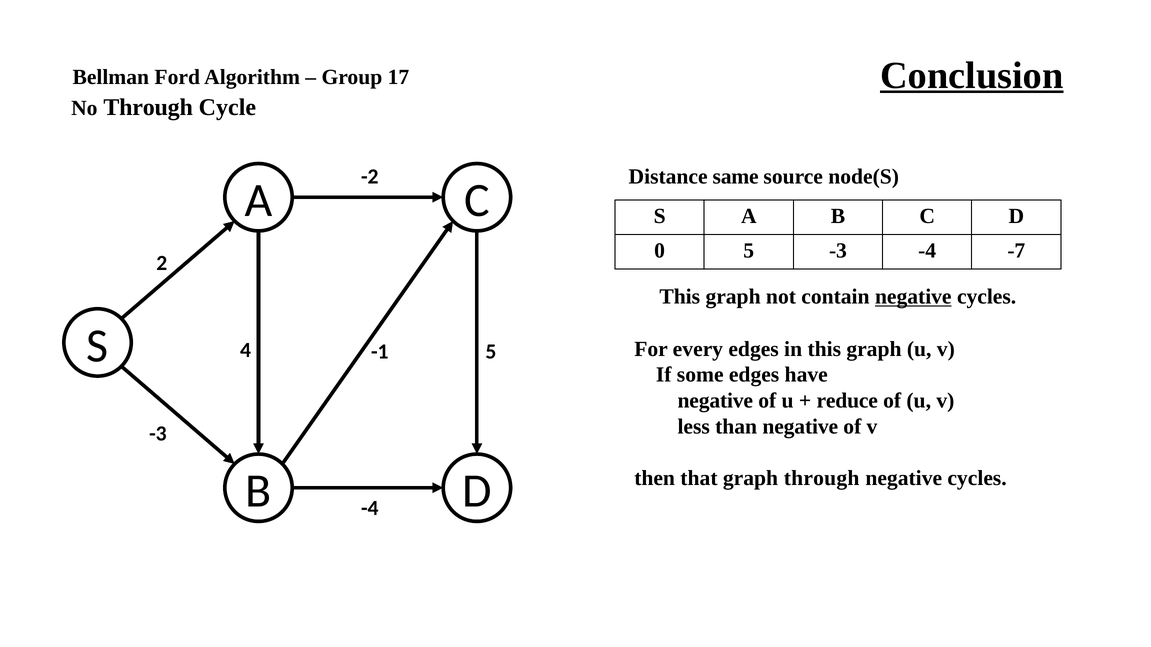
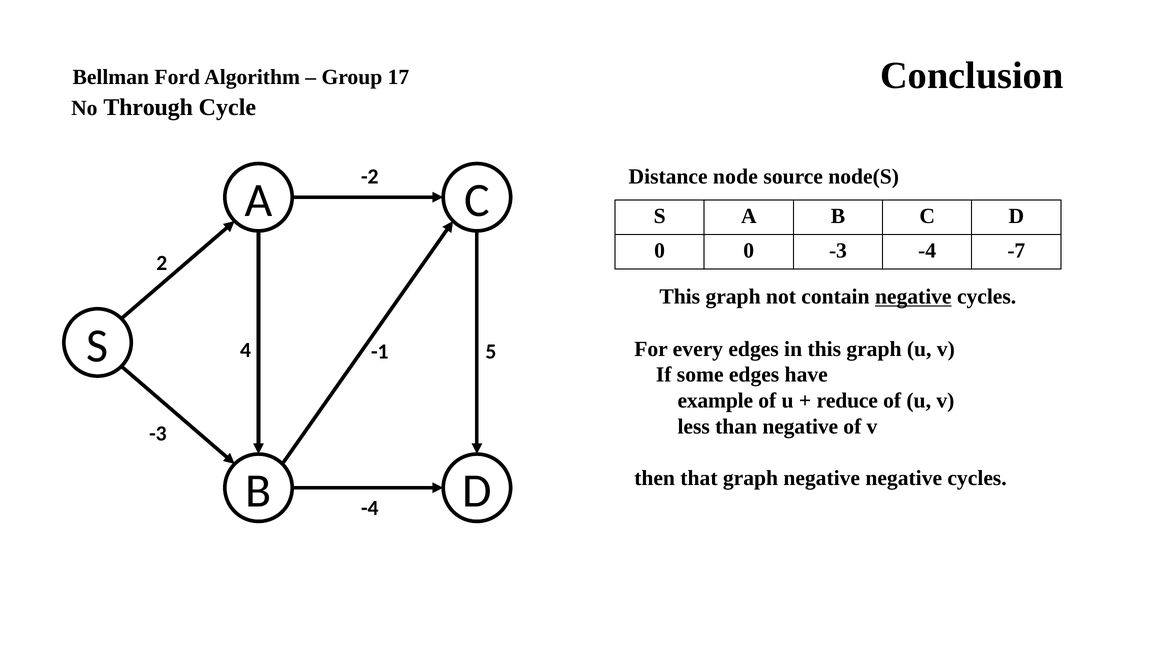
Conclusion underline: present -> none (972, 75)
same: same -> node (735, 177)
0 5: 5 -> 0 (749, 251)
negative: negative -> example (715, 401)
graph through: through -> negative (822, 479)
